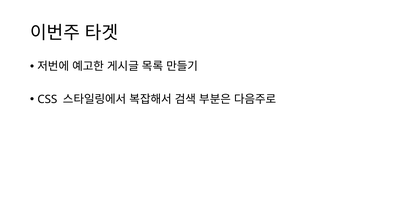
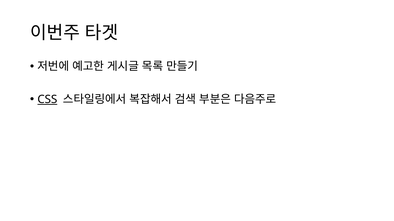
CSS underline: none -> present (47, 100)
